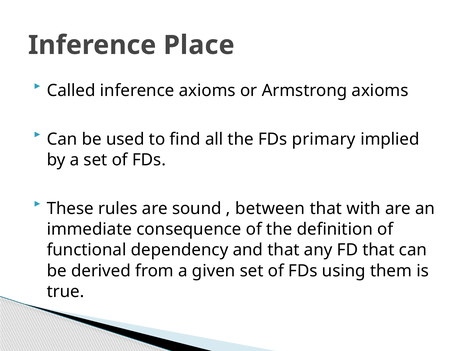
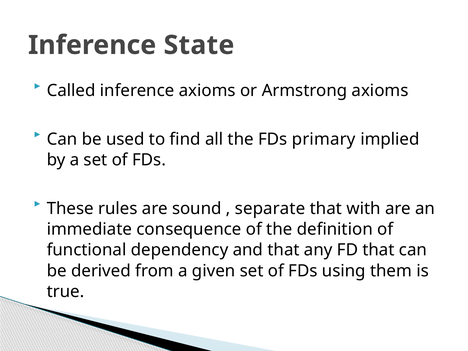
Place: Place -> State (199, 45)
between: between -> separate (270, 208)
